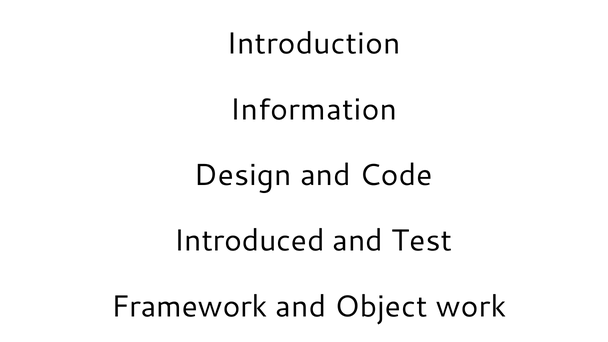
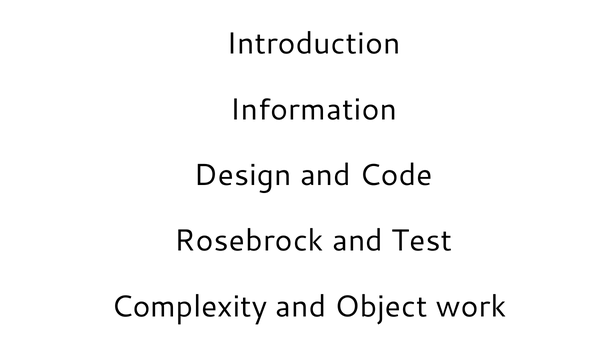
Introduced: Introduced -> Rosebrock (249, 241)
Framework: Framework -> Complexity (189, 307)
